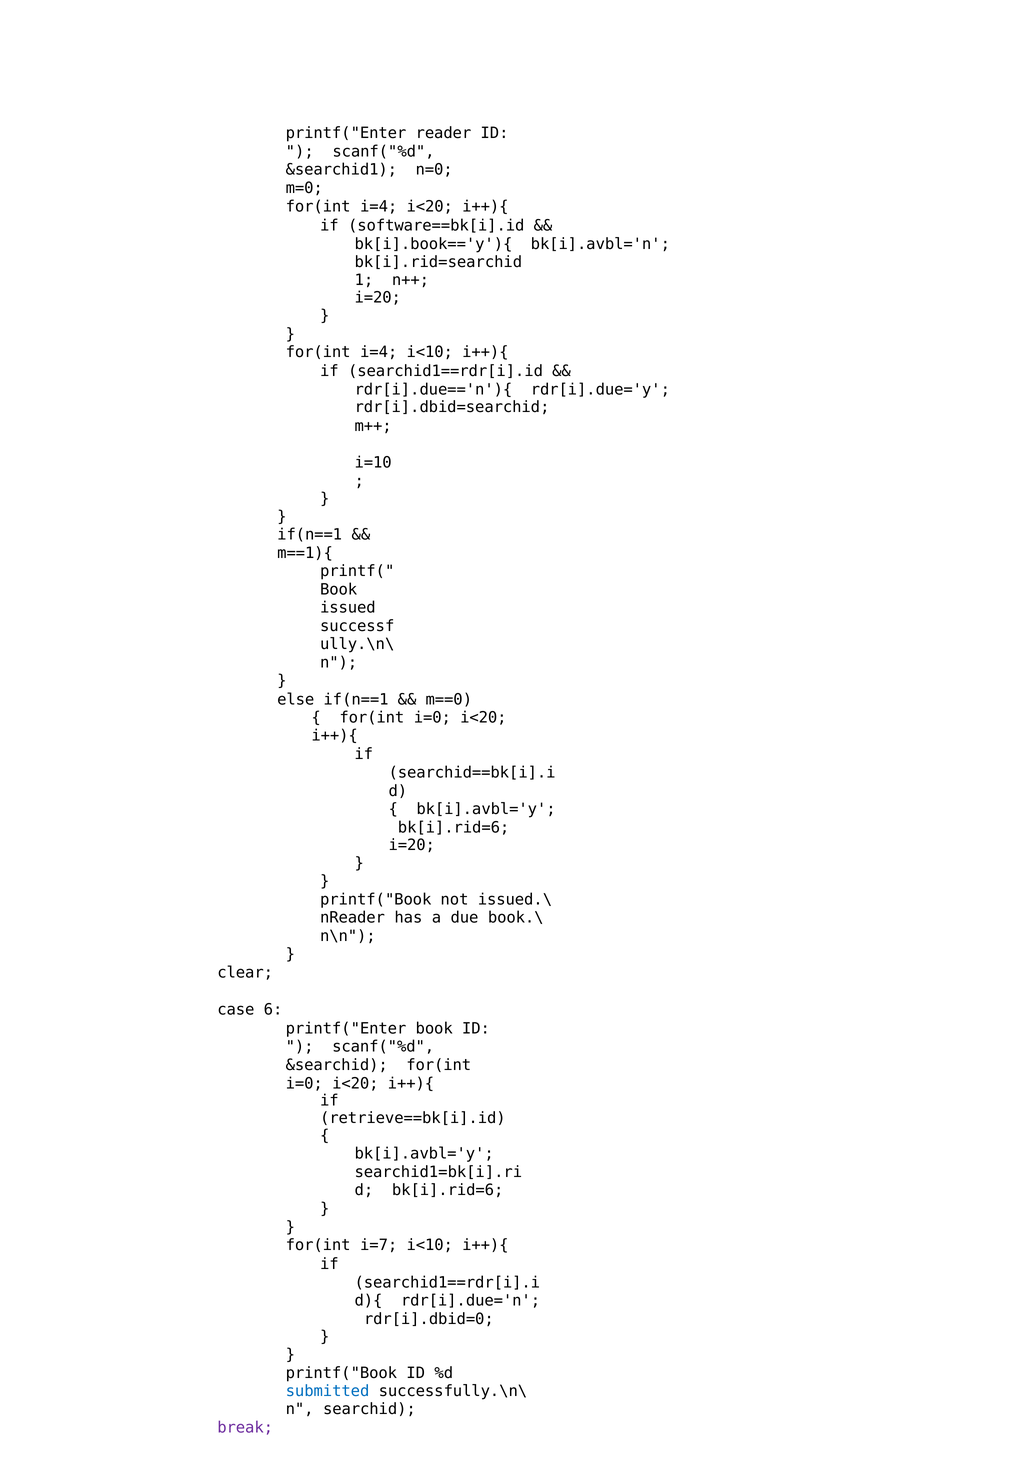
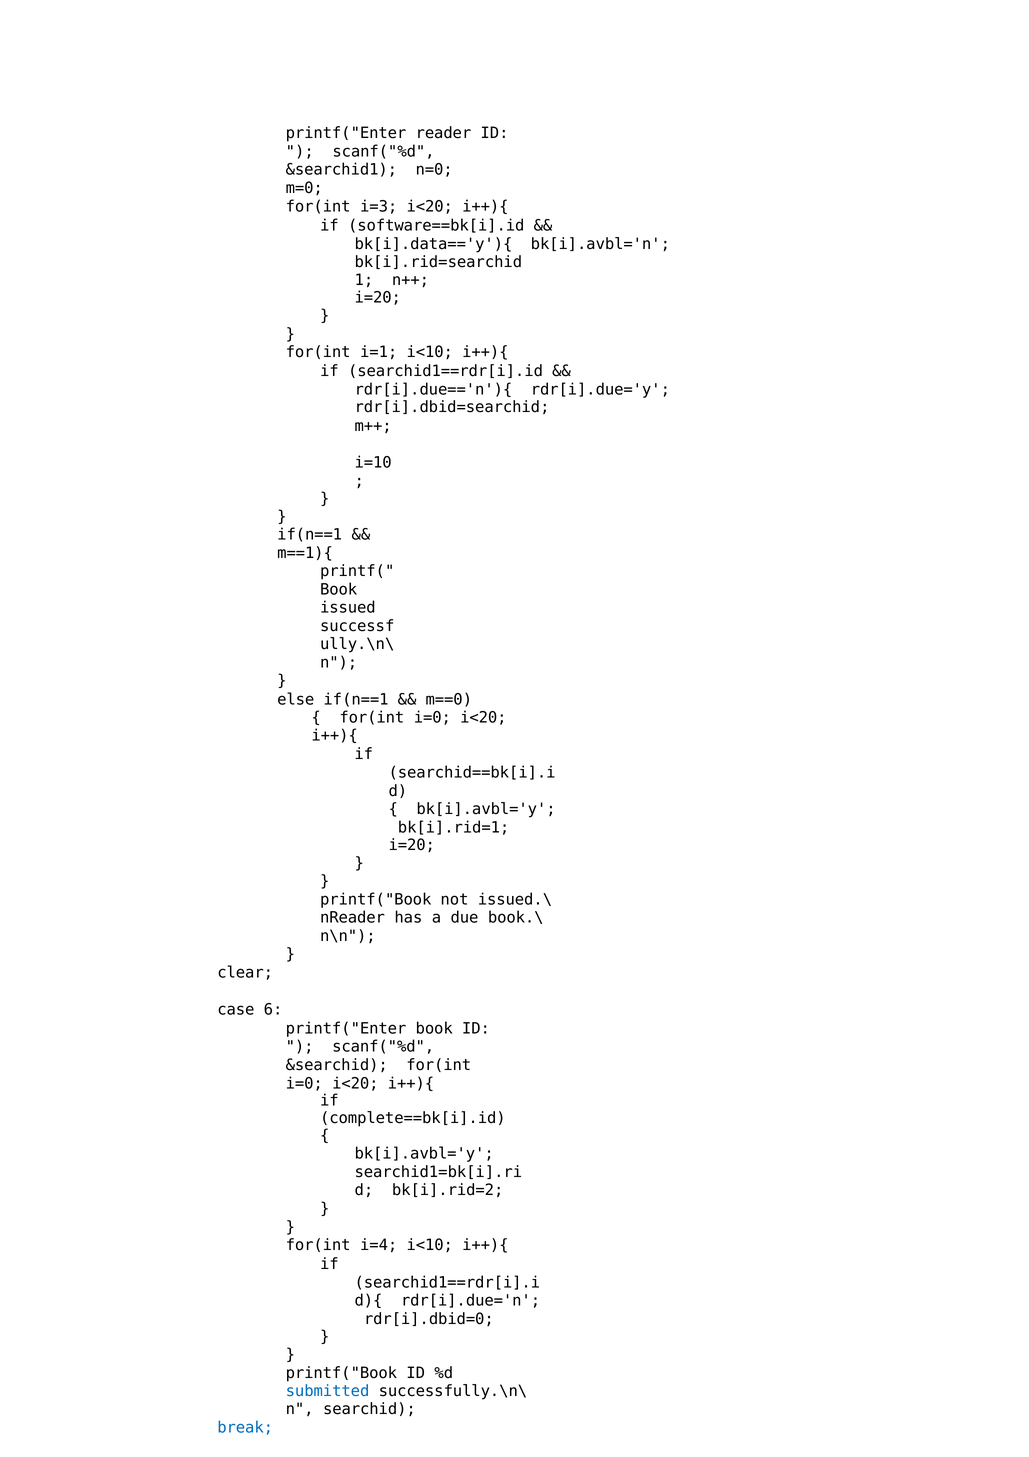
i=4: i=4 -> i=3 (379, 206)
bk[i].book=='y'){: bk[i].book=='y'){ -> bk[i].data=='y'){ (433, 244)
i=4: i=4 -> i=1 (379, 352)
bk[i].rid=6: bk[i].rid=6 -> bk[i].rid=1 (454, 827)
retrieve==bk[i].id: retrieve==bk[i].id -> complete==bk[i].id (413, 1118)
bk[i].rid=6: bk[i].rid=6 -> bk[i].rid=2 (448, 1189)
i=7: i=7 -> i=4 (379, 1244)
break colour: purple -> blue (245, 1427)
